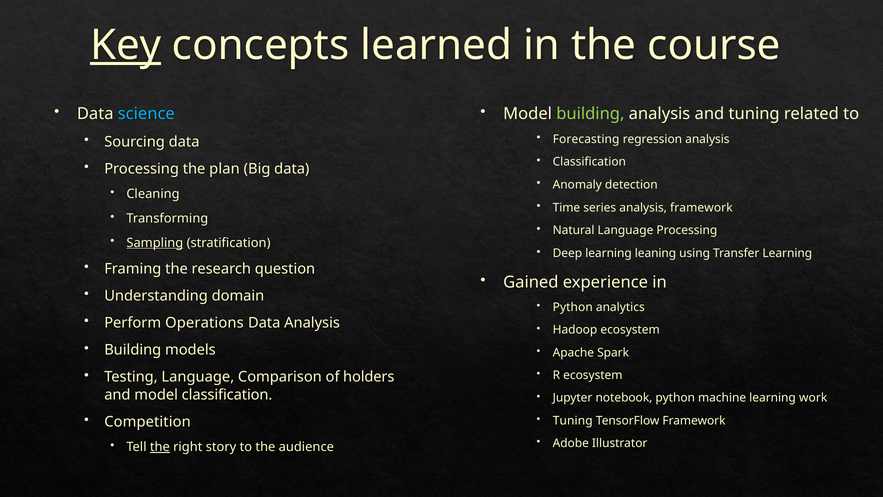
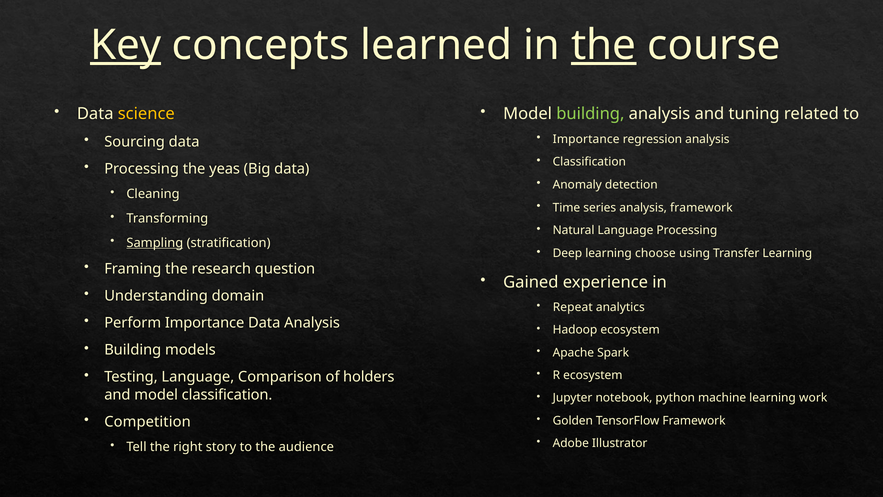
the underline: none -> present (604, 45)
science colour: light blue -> yellow (146, 114)
Forecasting: Forecasting -> Importance (586, 139)
plan: plan -> yeas (225, 169)
leaning: leaning -> choose (655, 253)
Python: Python -> Repeat (573, 307)
Perform Operations: Operations -> Importance (205, 323)
Tuning: Tuning -> Golden (573, 420)
the underline: present -> none (160, 447)
